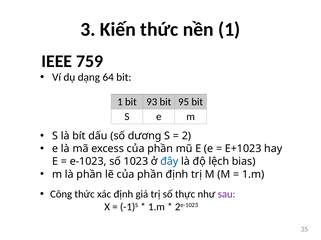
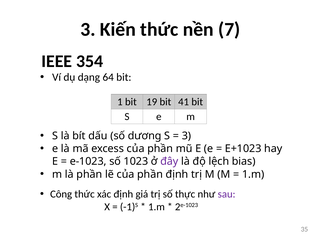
nền 1: 1 -> 7 (229, 30)
759: 759 -> 354 (90, 62)
93: 93 -> 19 (152, 102)
95: 95 -> 41 (184, 102)
2: 2 -> 3 (186, 136)
đây colour: blue -> purple (169, 162)
